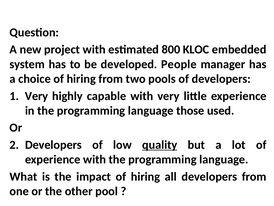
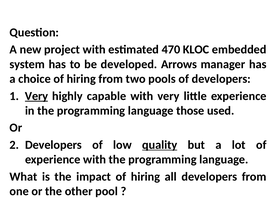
800: 800 -> 470 (171, 49)
People: People -> Arrows (179, 64)
Very underline: none -> present (36, 96)
